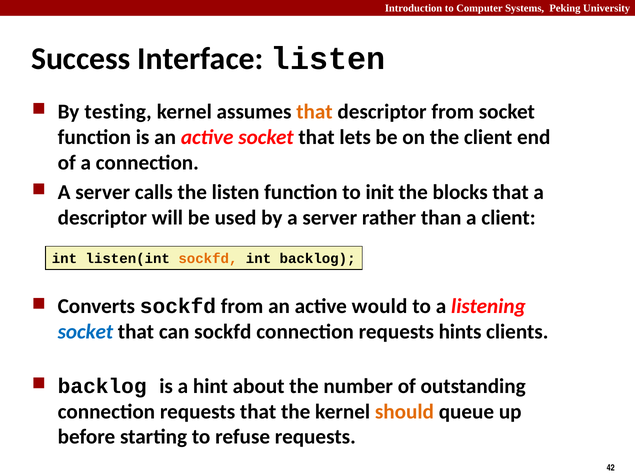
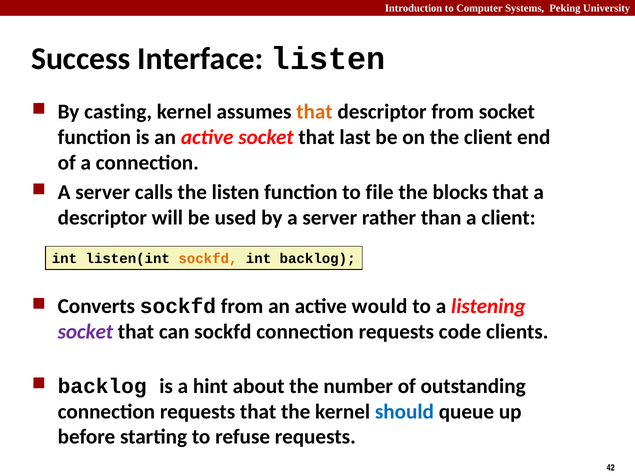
testing: testing -> casting (118, 112)
lets: lets -> last (355, 137)
init: init -> file (380, 192)
socket colour: blue -> purple (85, 332)
hints: hints -> code (460, 332)
should colour: orange -> blue (404, 412)
